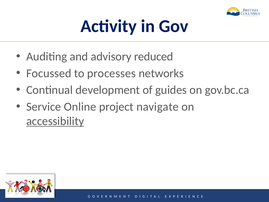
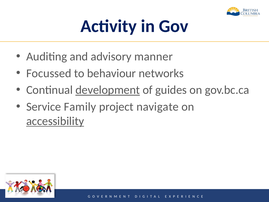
reduced: reduced -> manner (154, 56)
processes: processes -> behaviour (112, 73)
development underline: none -> present (108, 90)
Online: Online -> Family (80, 107)
